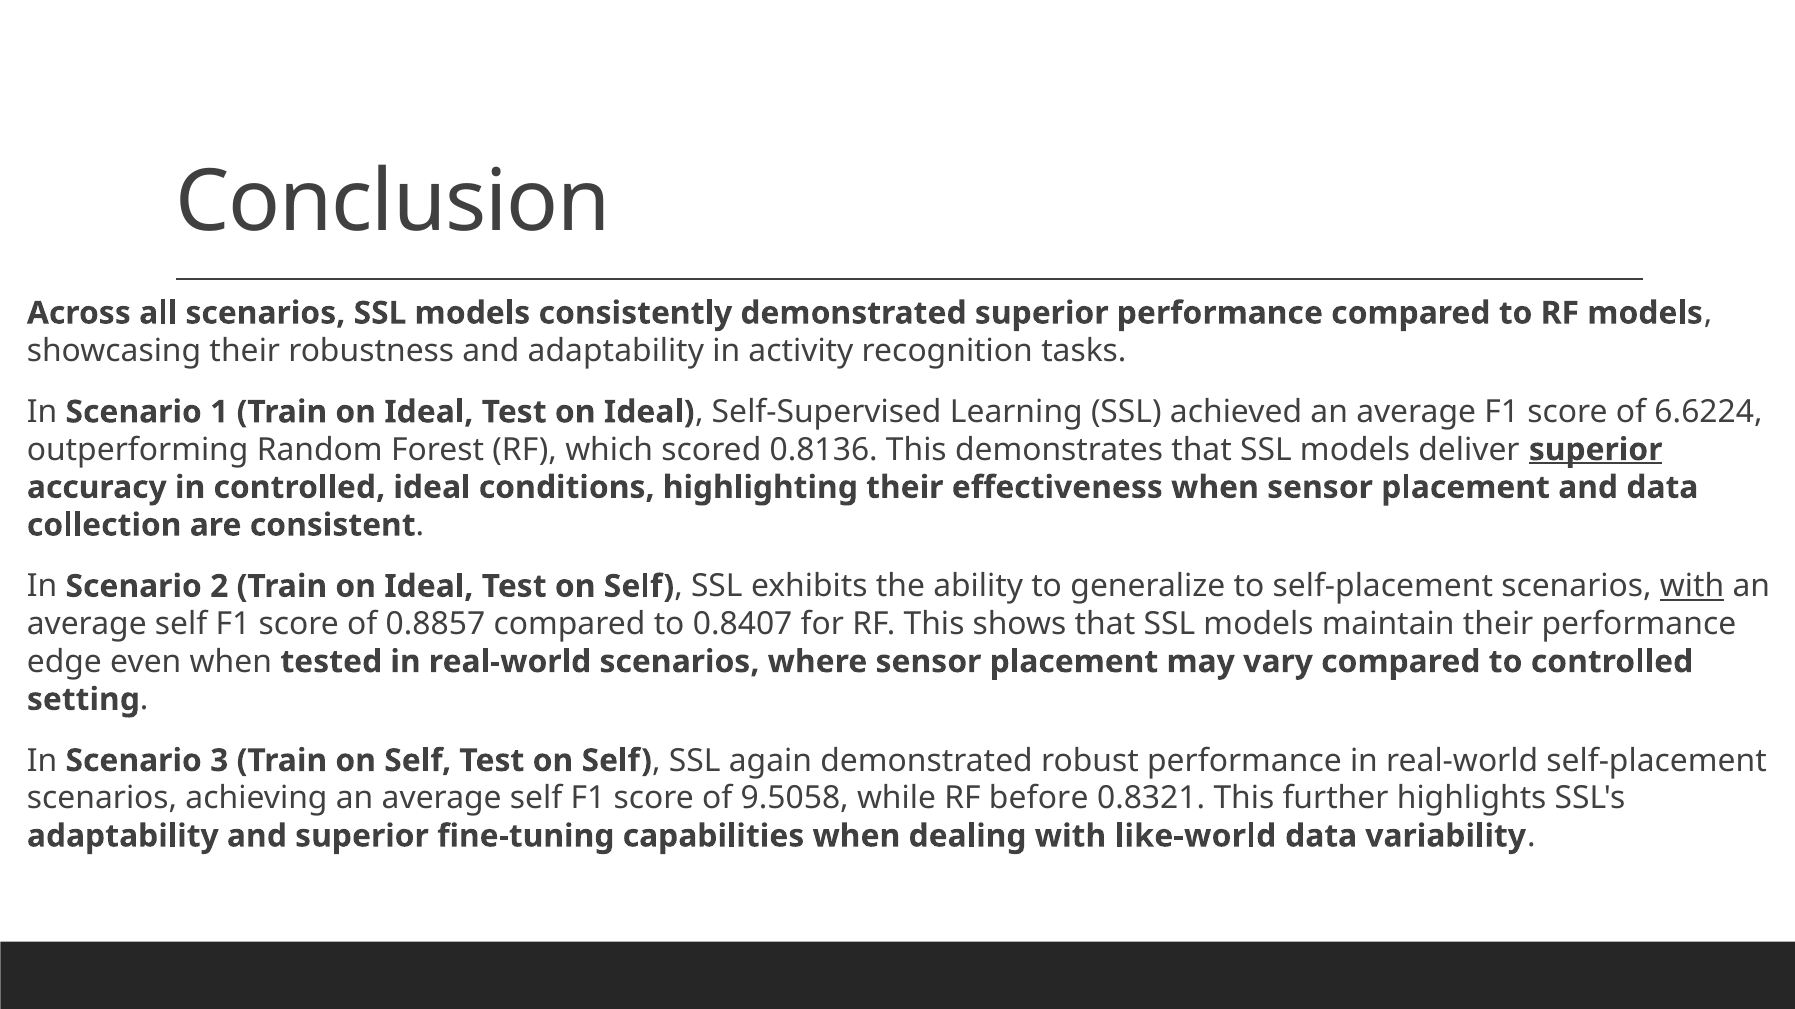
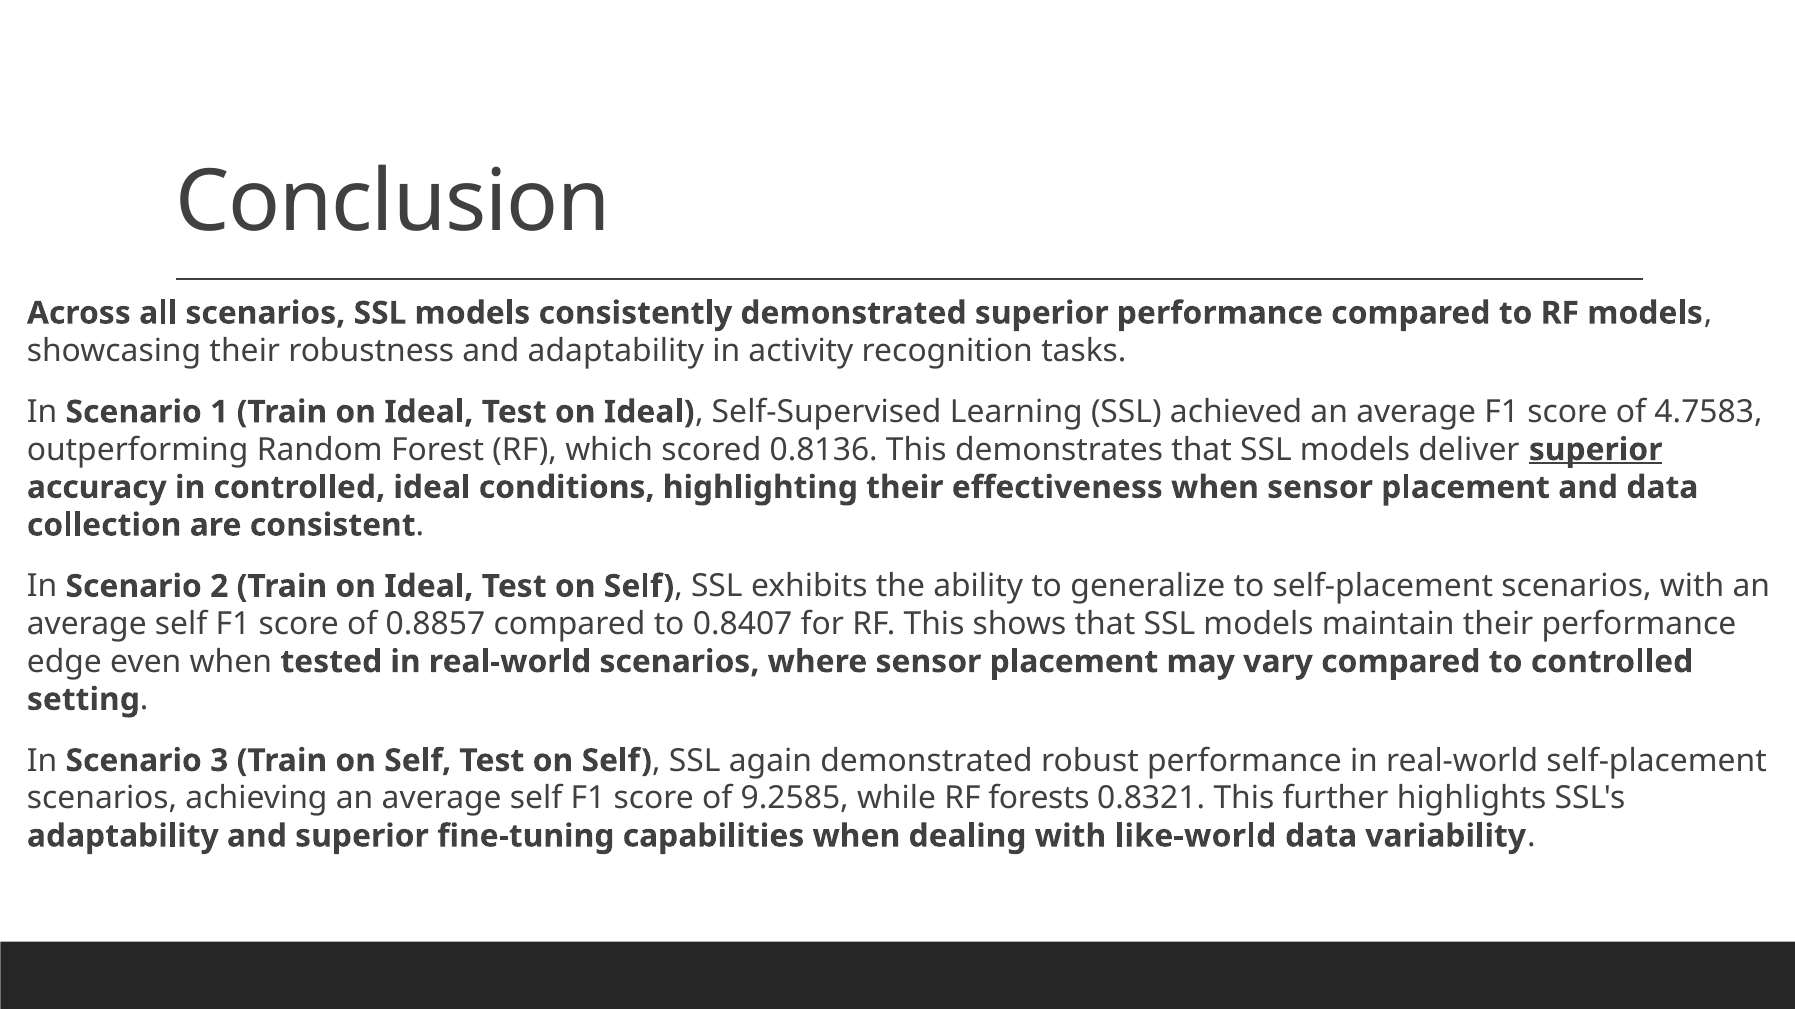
6.6224: 6.6224 -> 4.7583 (1709, 412)
with underline: present -> none (1692, 587)
9.5058: 9.5058 -> 9.2585 (795, 799)
before: before -> forests (1039, 799)
